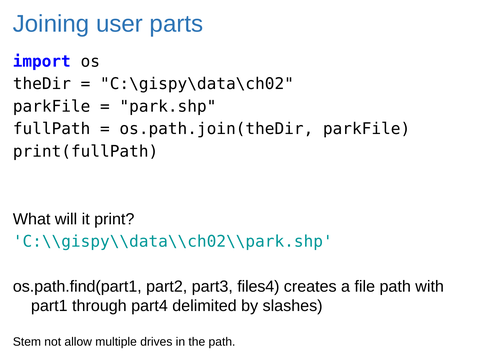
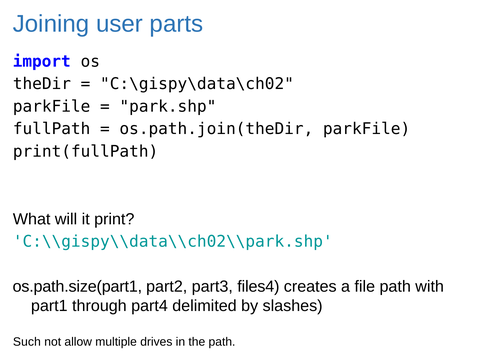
os.path.find(part1: os.path.find(part1 -> os.path.size(part1 (77, 287)
Stem: Stem -> Such (27, 342)
